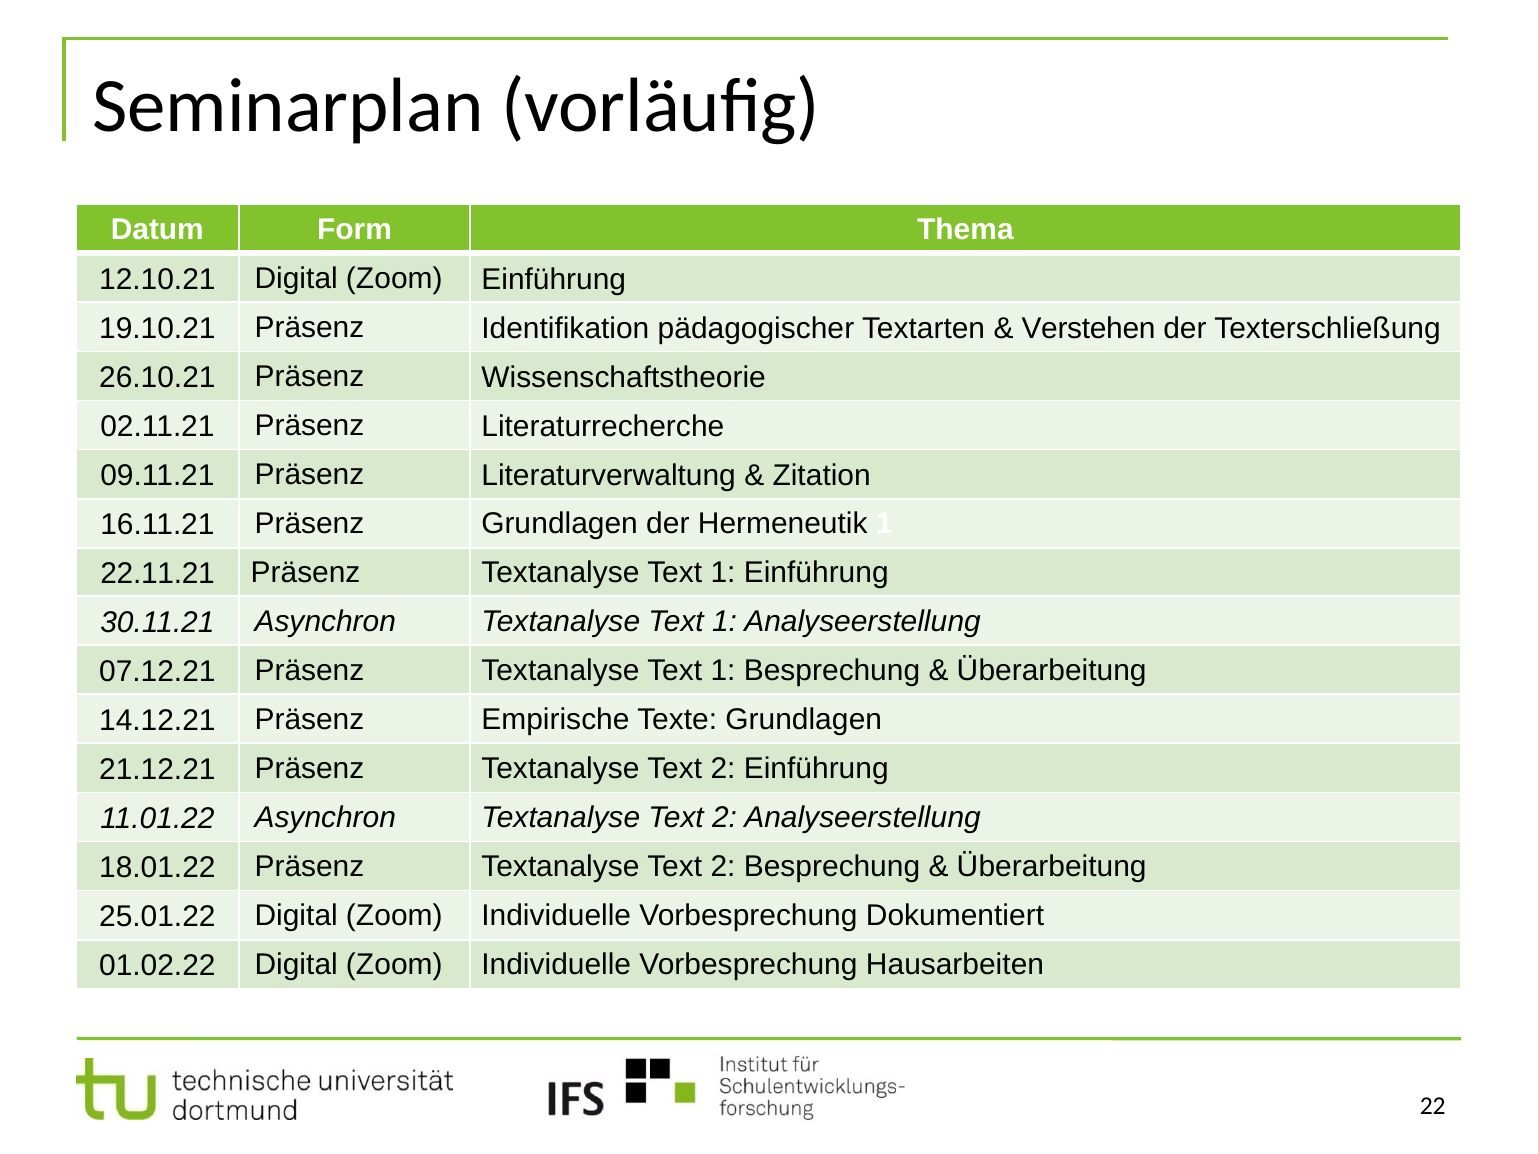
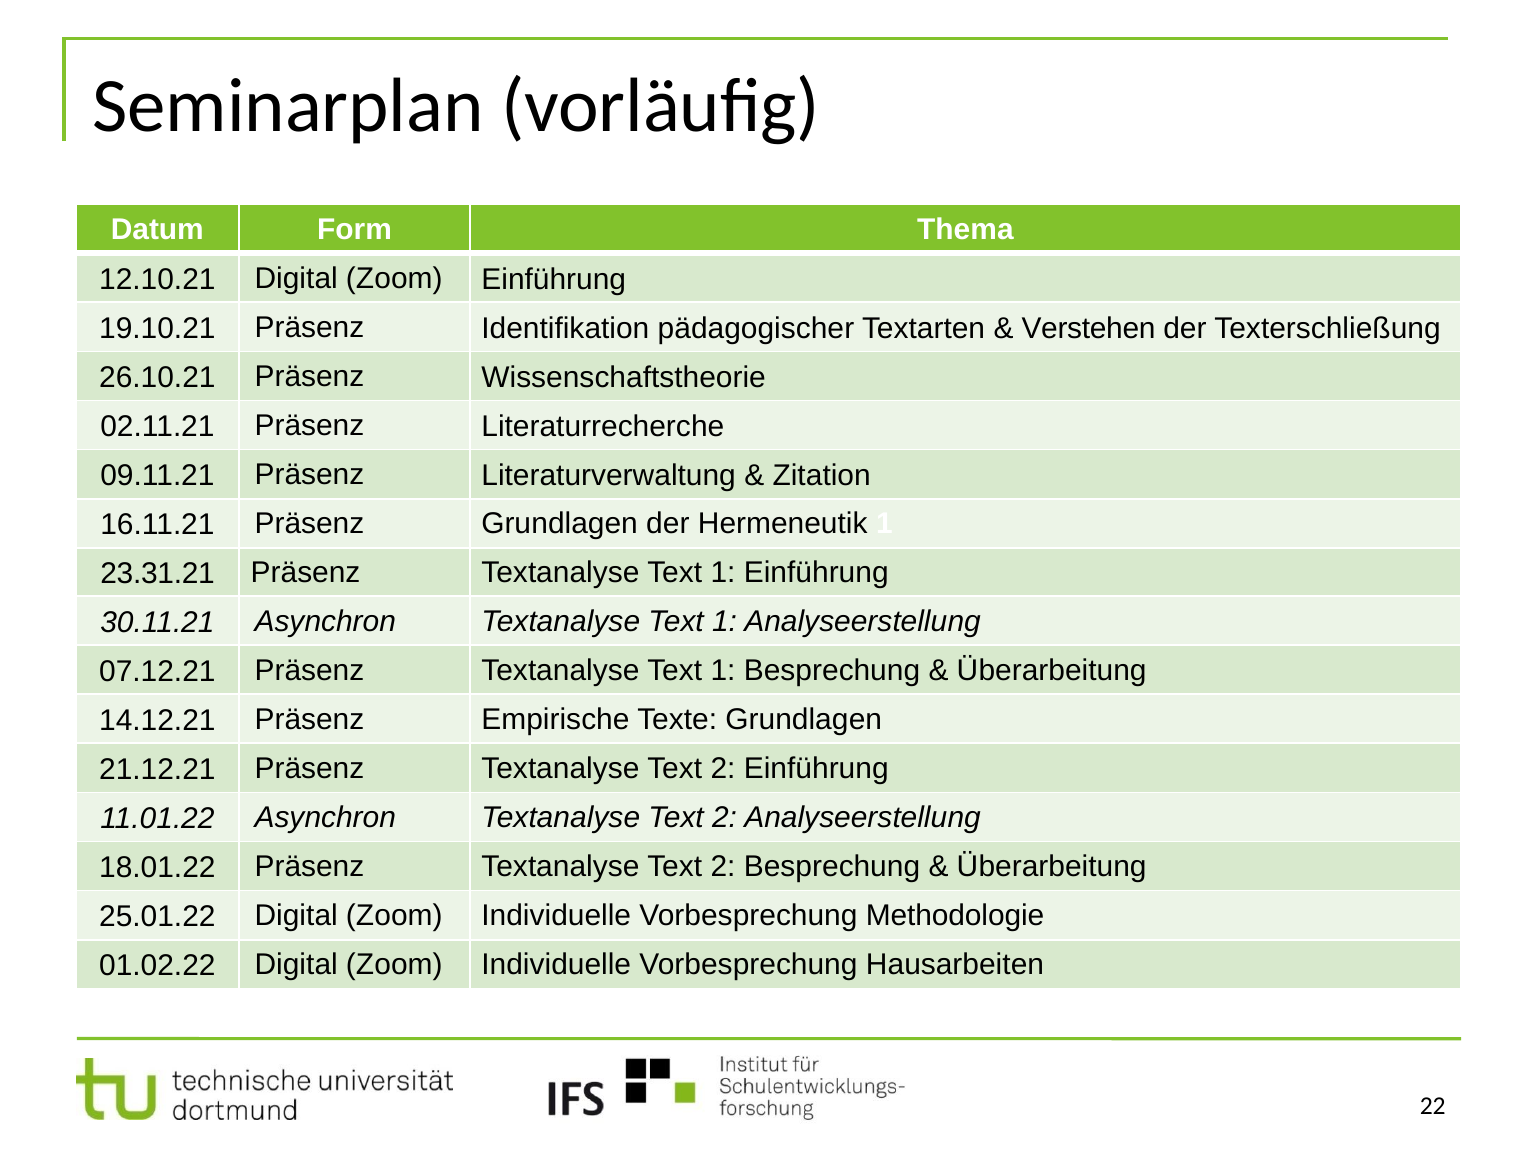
22.11.21: 22.11.21 -> 23.31.21 (158, 573)
Dokumentiert: Dokumentiert -> Methodologie (955, 915)
